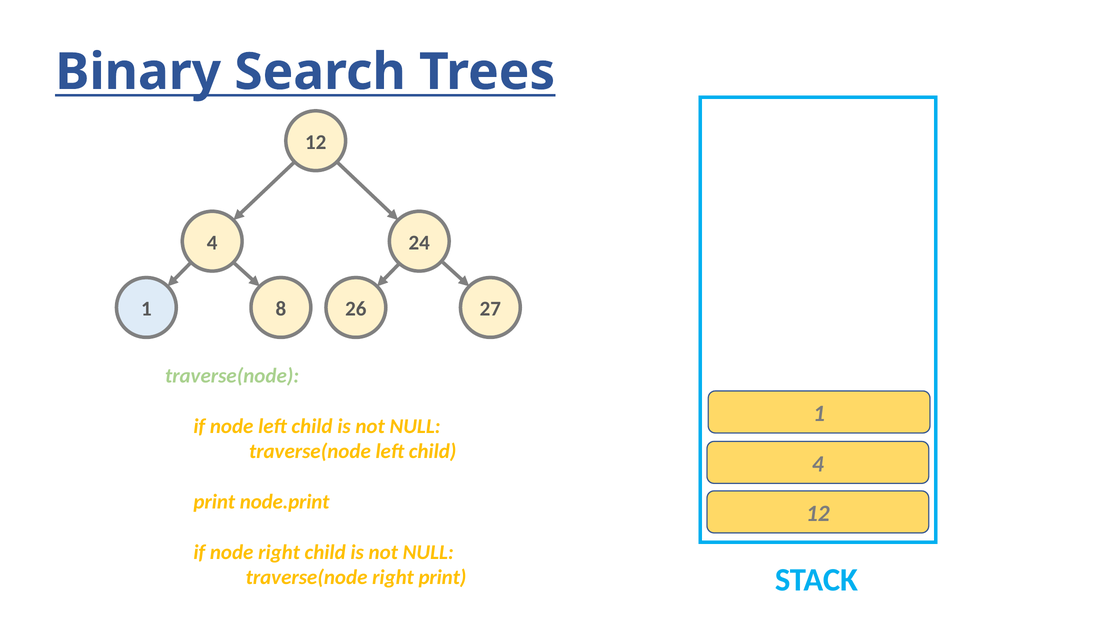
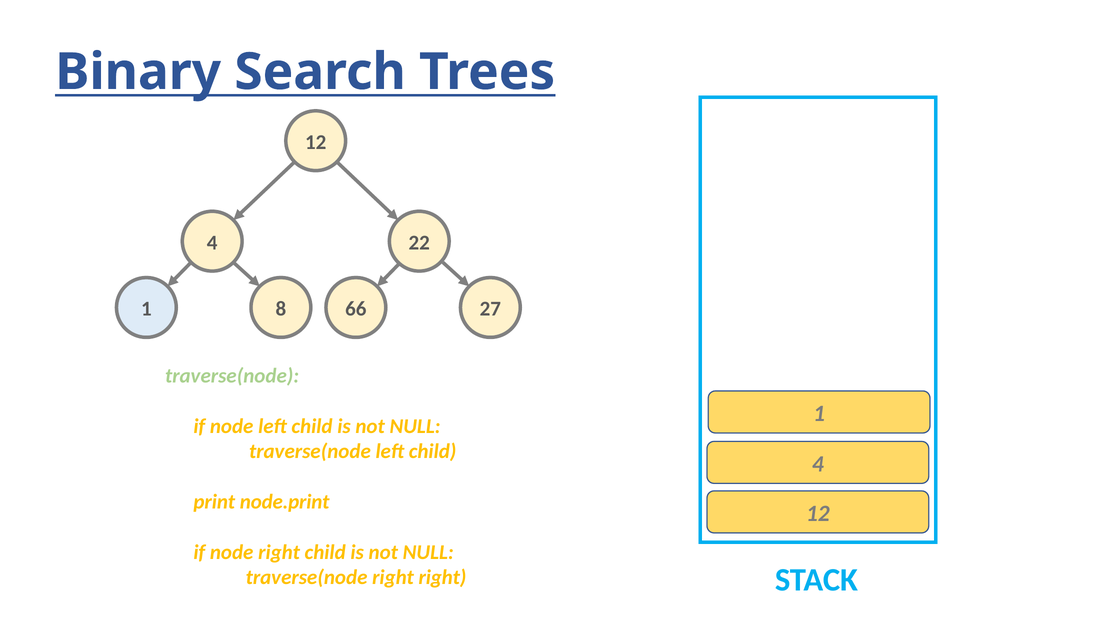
24: 24 -> 22 (419, 243)
26: 26 -> 66 (356, 309)
right print: print -> right (442, 577)
